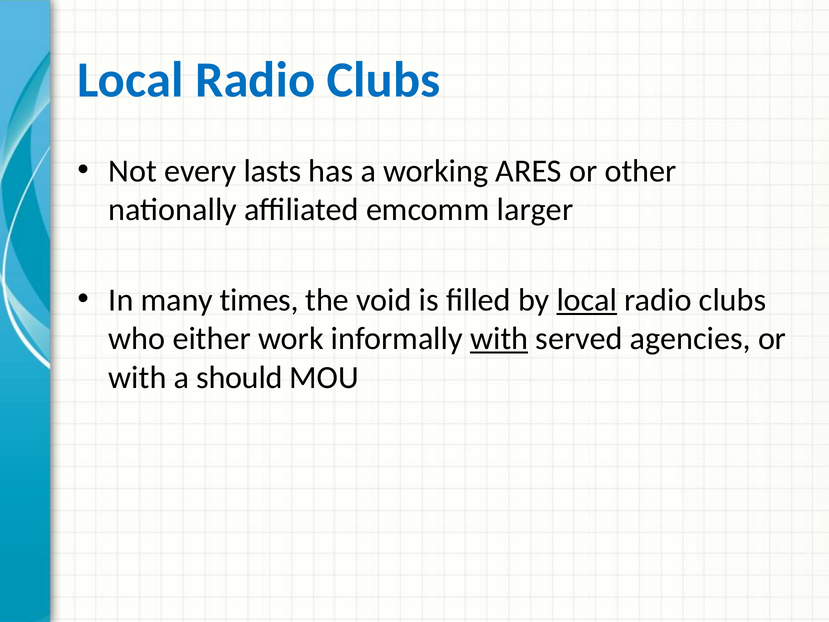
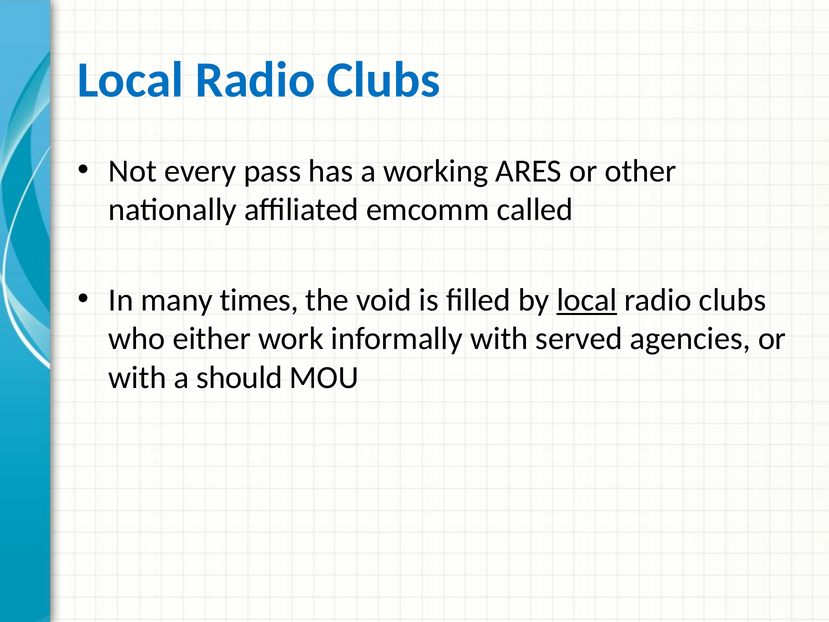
lasts: lasts -> pass (272, 171)
larger: larger -> called (535, 210)
with underline: present -> none (499, 339)
